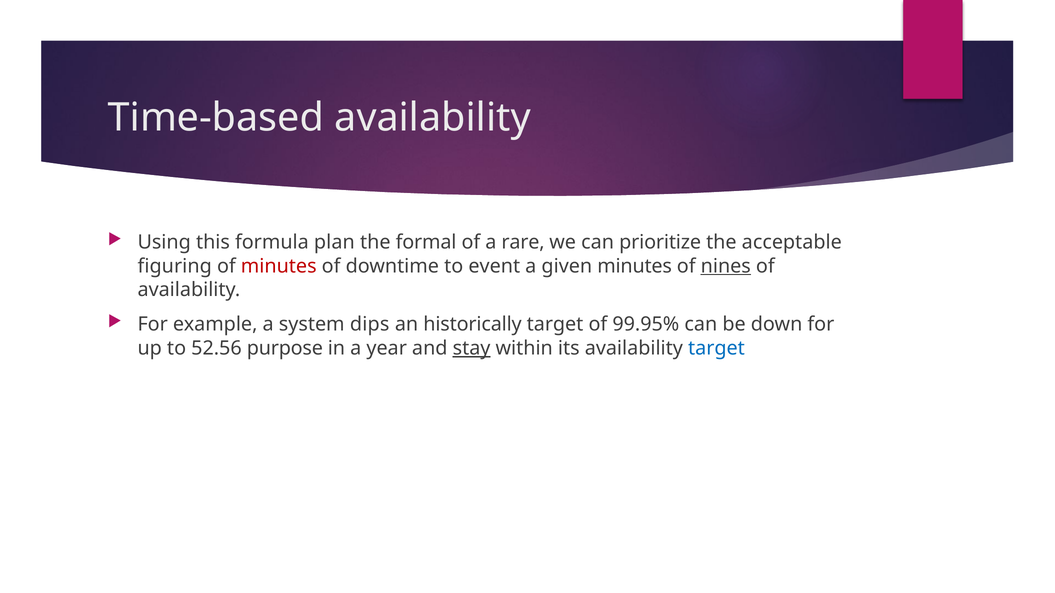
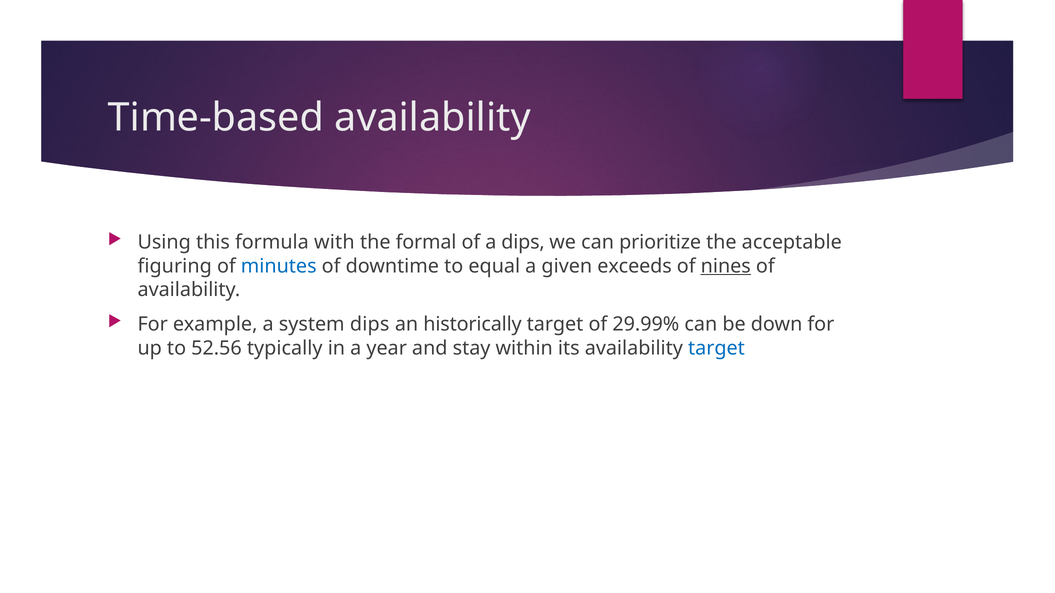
plan: plan -> with (334, 242)
a rare: rare -> dips (523, 242)
minutes colour: red -> blue (279, 266)
event: event -> equal (494, 266)
given minutes: minutes -> exceeds (635, 266)
99.95%: 99.95% -> 29.99% (646, 325)
purpose: purpose -> typically (285, 348)
stay underline: present -> none (472, 348)
